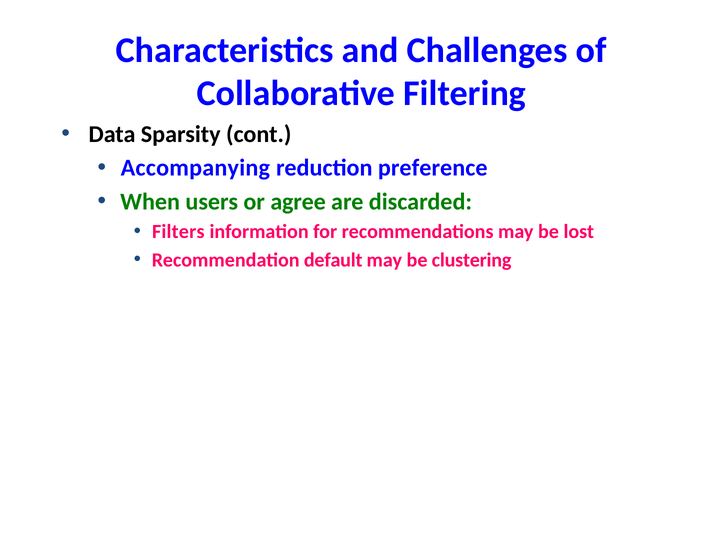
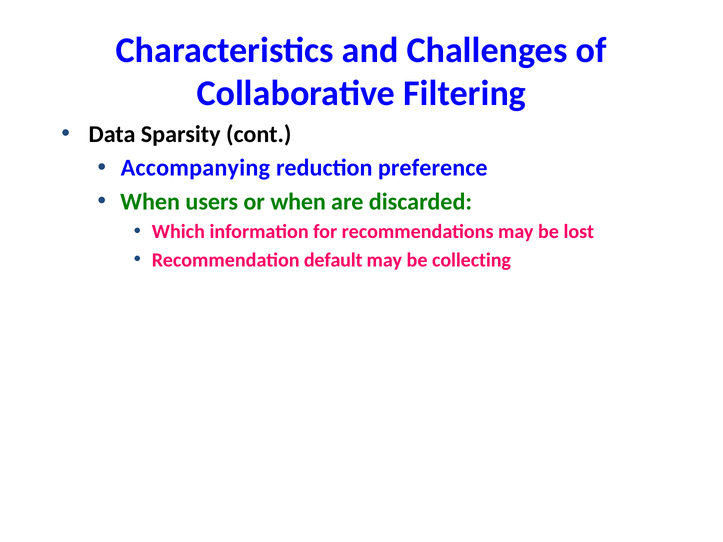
or agree: agree -> when (298, 202)
Filters: Filters -> Which (178, 232)
clustering: clustering -> collecting (472, 260)
